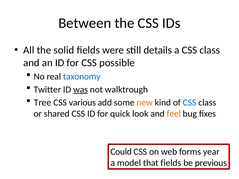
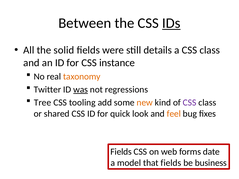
IDs underline: none -> present (171, 23)
possible: possible -> instance (117, 63)
taxonomy colour: blue -> orange (82, 77)
walktrough: walktrough -> regressions (126, 90)
various: various -> tooling (82, 103)
CSS colour: blue -> purple (190, 103)
Could: Could -> Fields (121, 152)
year: year -> date (211, 152)
previous: previous -> business (211, 163)
